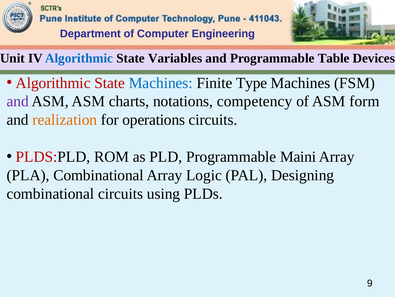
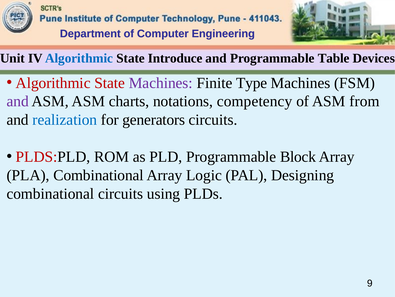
Variables: Variables -> Introduce (175, 58)
Machines colour: blue -> purple (161, 83)
form: form -> from (364, 101)
realization colour: orange -> blue (65, 120)
operations: operations -> generators (154, 120)
Maini: Maini -> Block (298, 156)
